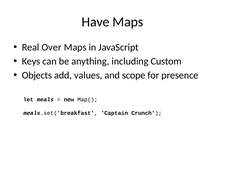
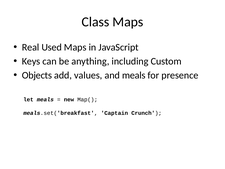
Have: Have -> Class (95, 22)
Over: Over -> Used (52, 47)
and scope: scope -> meals (134, 75)
